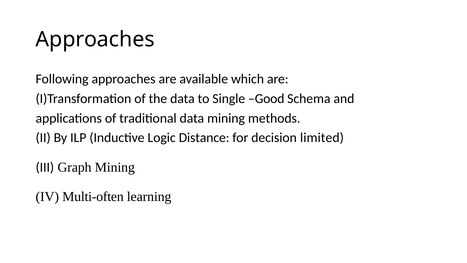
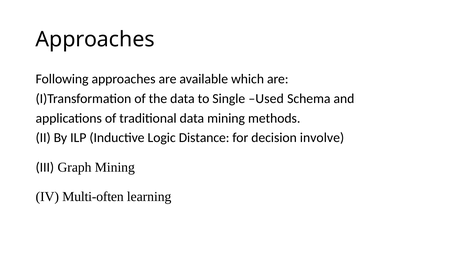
Good: Good -> Used (266, 98)
limited: limited -> involve (322, 138)
